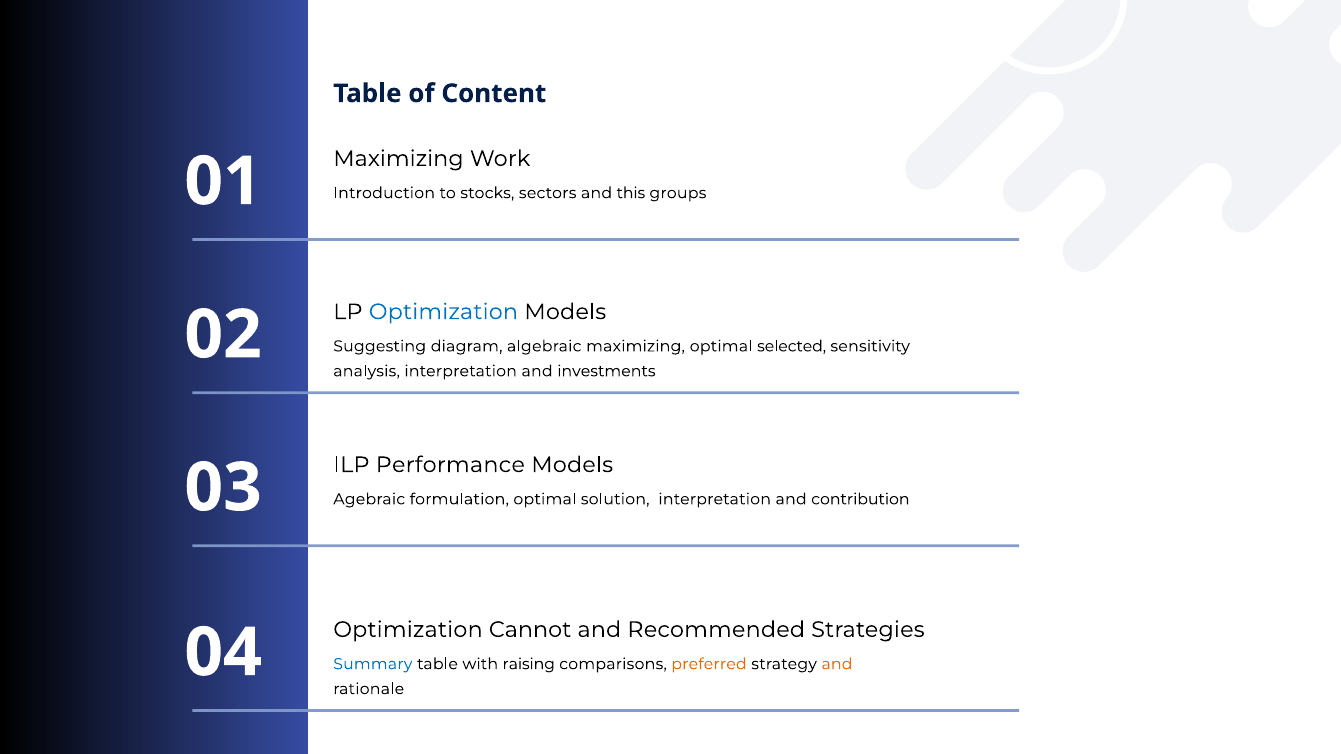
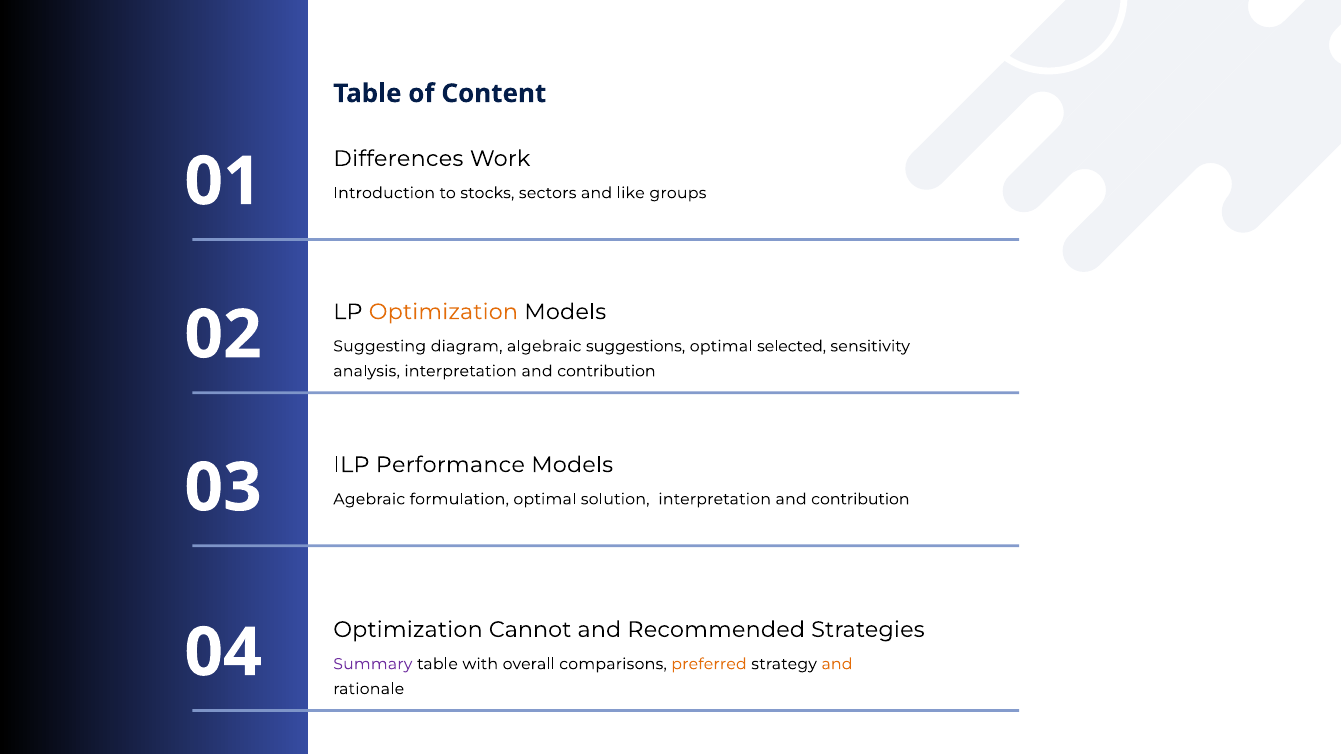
Maximizing: Maximizing -> Differences (398, 159)
this: this -> like (631, 193)
Optimization colour: blue -> orange (443, 312)
algebraic maximizing: maximizing -> suggestions (636, 346)
analysis interpretation and investments: investments -> contribution (606, 371)
Summary colour: blue -> purple (373, 664)
raising: raising -> overall (529, 664)
